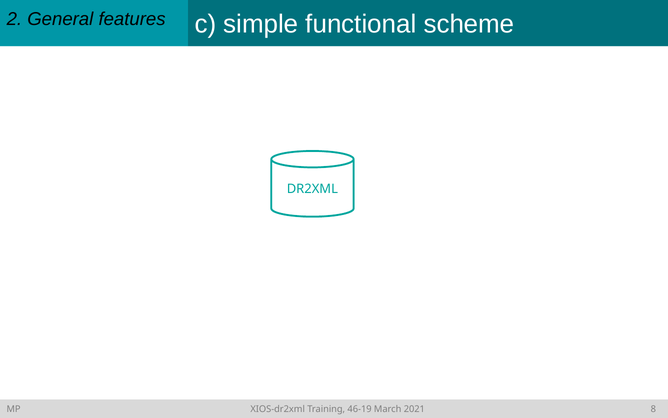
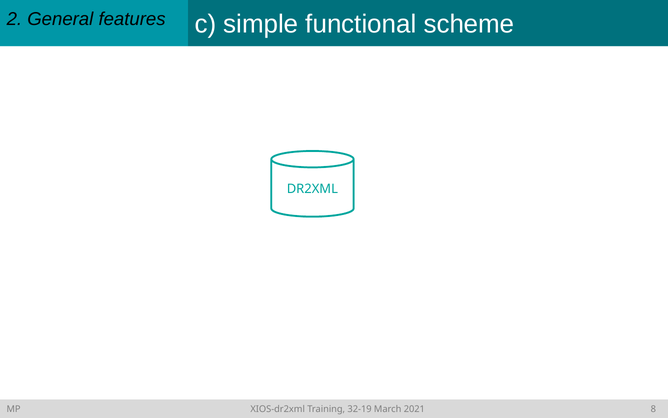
46-19: 46-19 -> 32-19 (360, 409)
